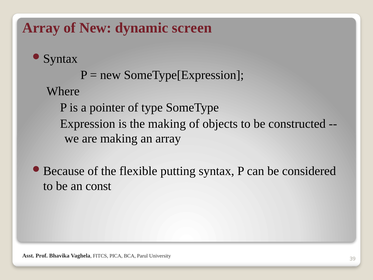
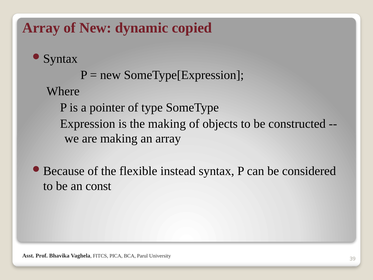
screen: screen -> copied (192, 28)
putting: putting -> instead (178, 171)
